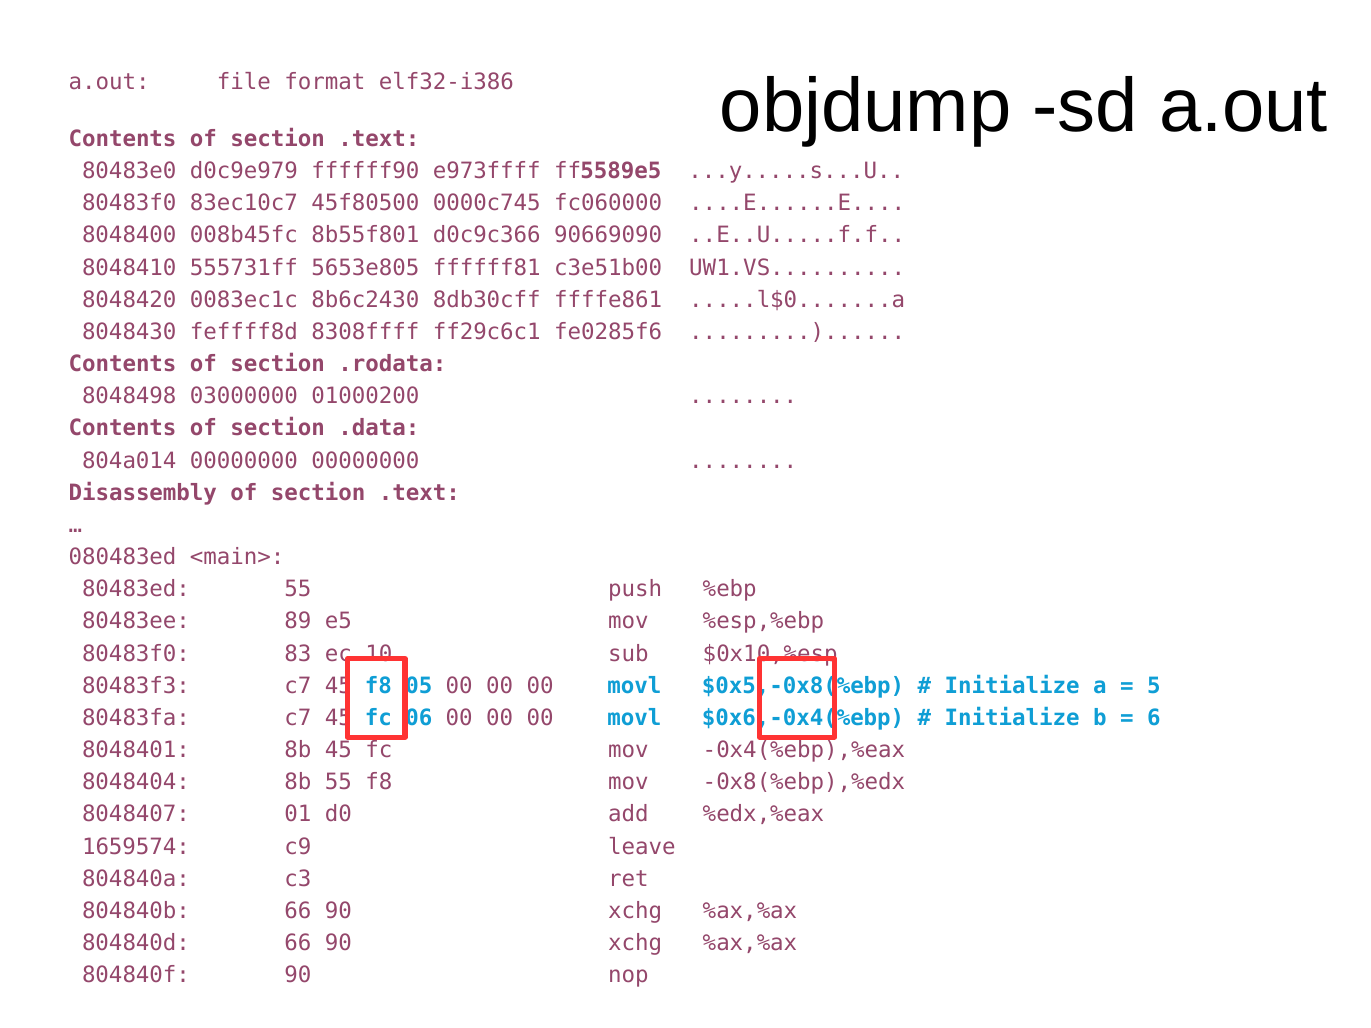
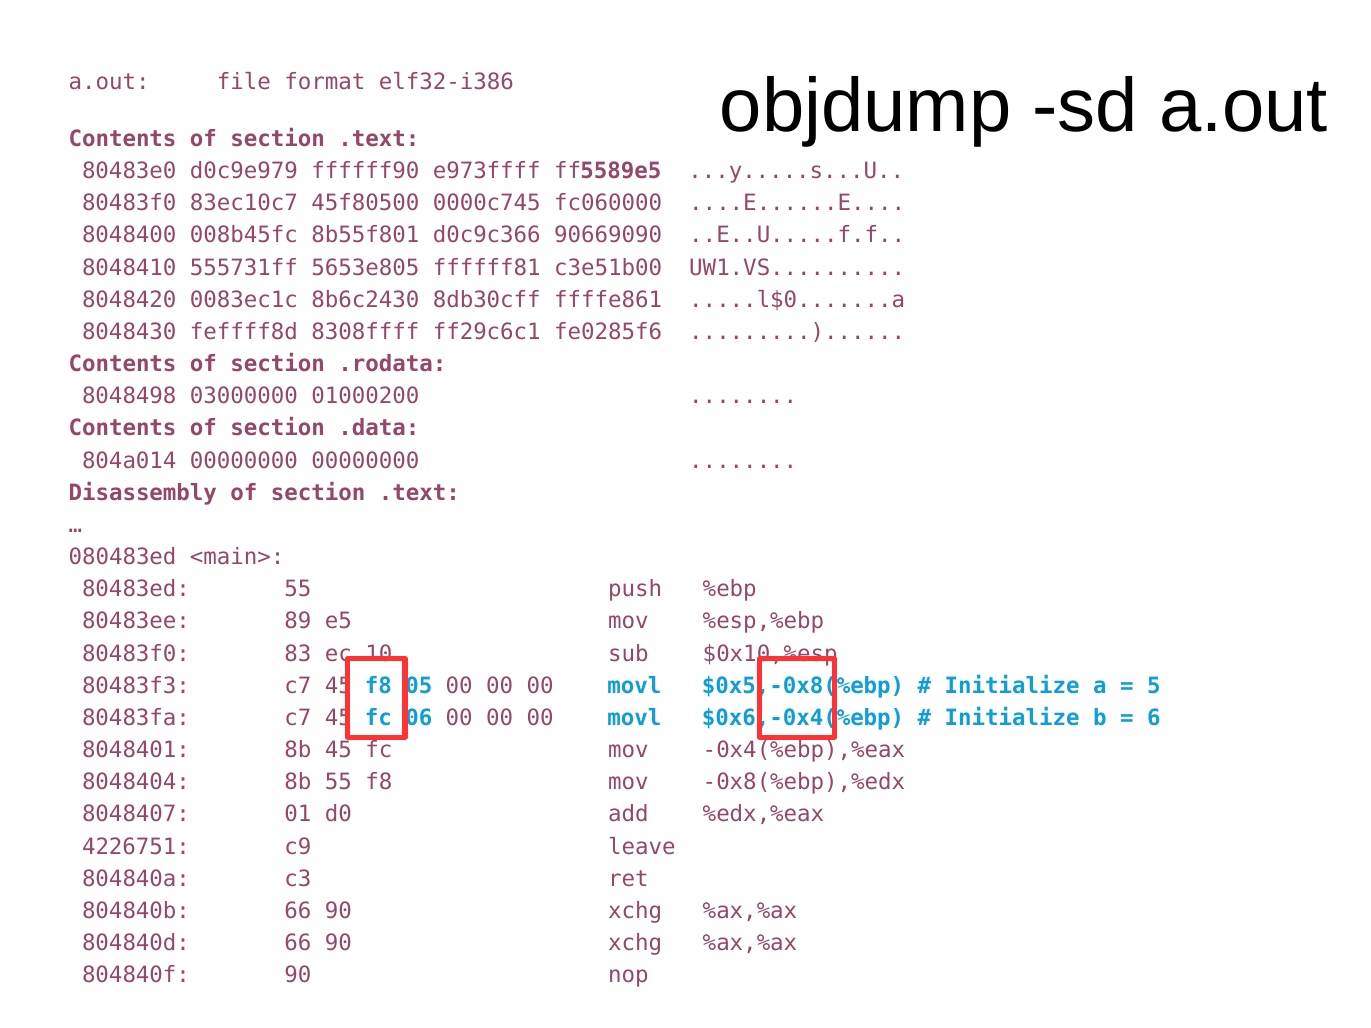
1659574: 1659574 -> 4226751 (136, 847)
